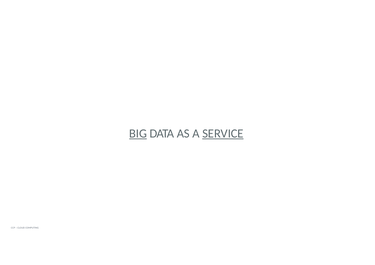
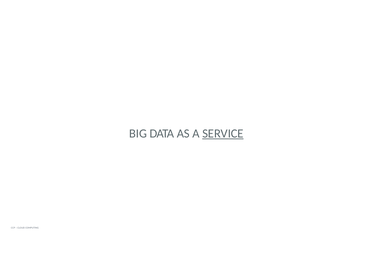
BIG underline: present -> none (138, 134)
